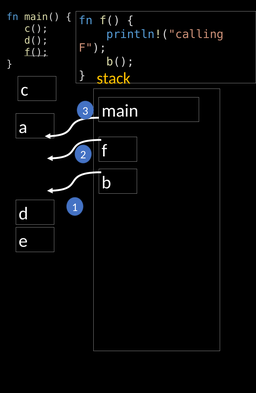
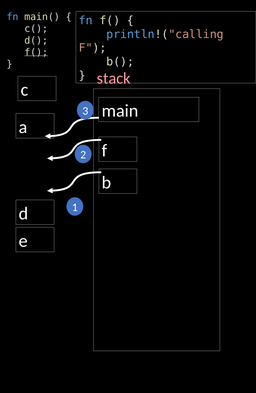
stack colour: yellow -> pink (114, 79)
